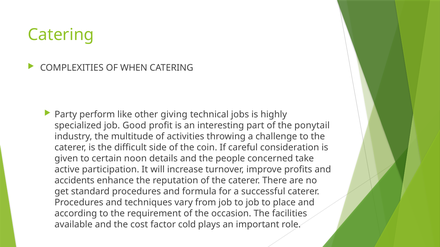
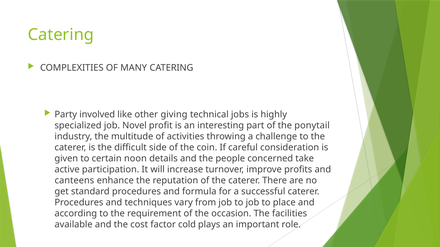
WHEN: WHEN -> MANY (134, 68)
perform: perform -> involved (97, 115)
Good: Good -> Novel (134, 126)
accidents: accidents -> canteens (74, 181)
